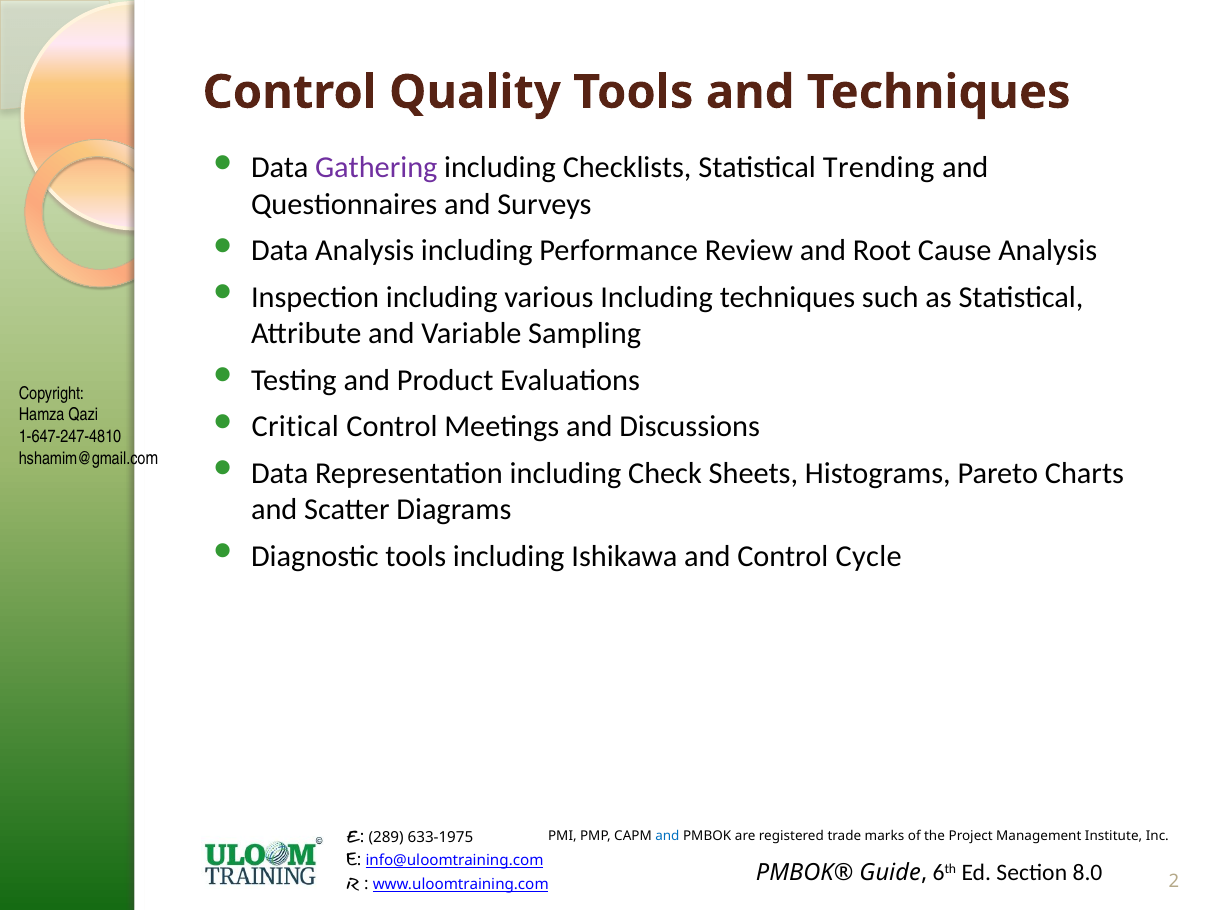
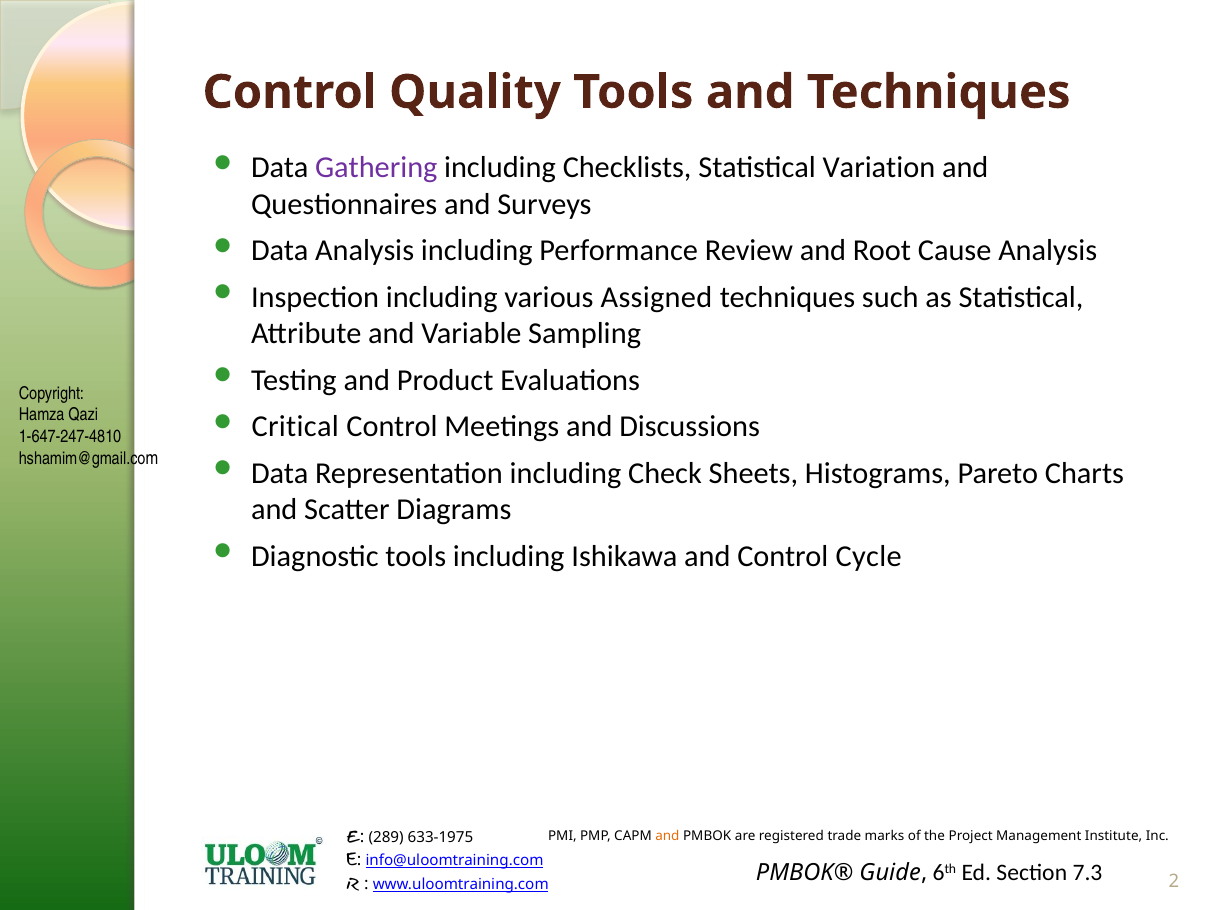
Trending: Trending -> Variation (879, 168)
various Including: Including -> Assigned (656, 297)
and colour: blue -> orange (667, 837)
8.0: 8.0 -> 7.3 (1087, 874)
